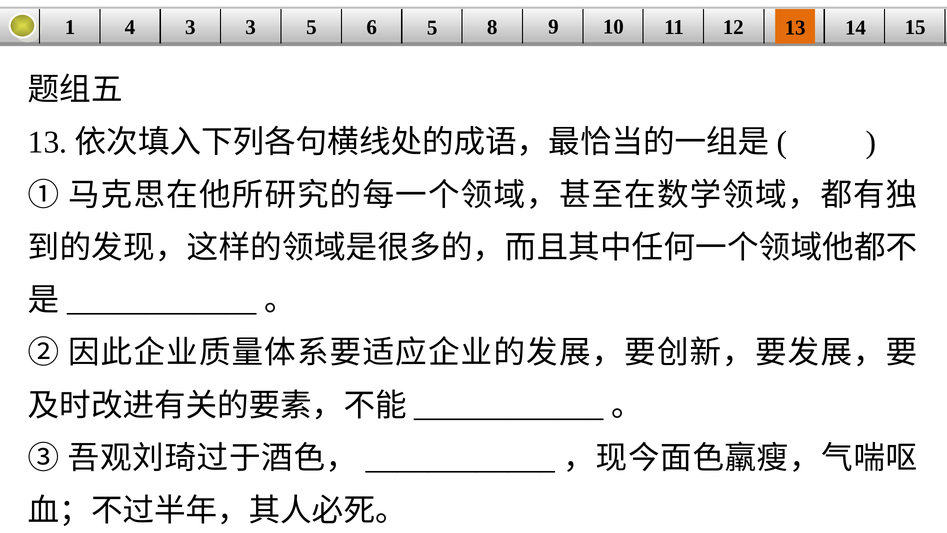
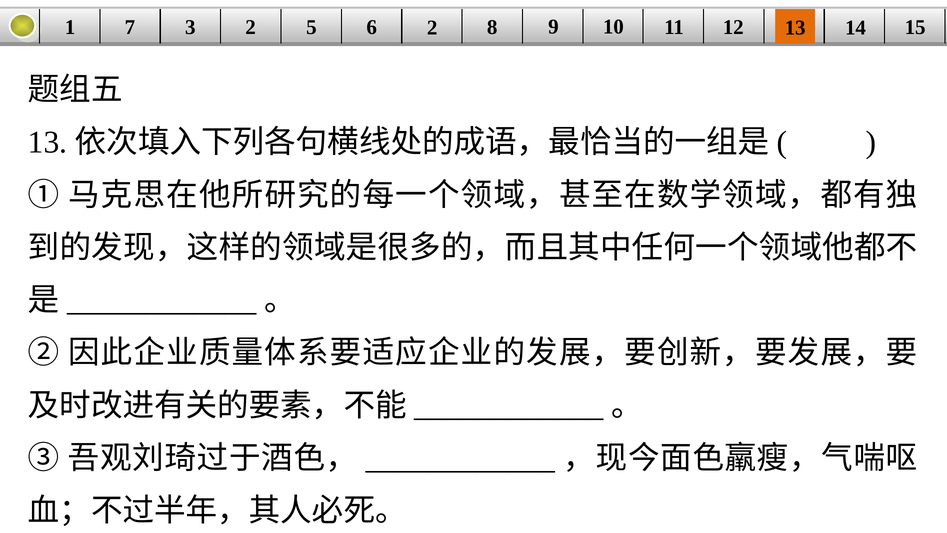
4: 4 -> 7 (130, 27)
3 3: 3 -> 2 (251, 27)
6 5: 5 -> 2 (432, 28)
